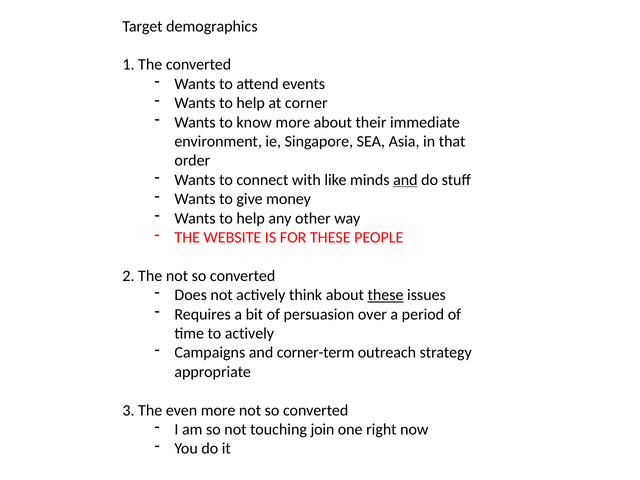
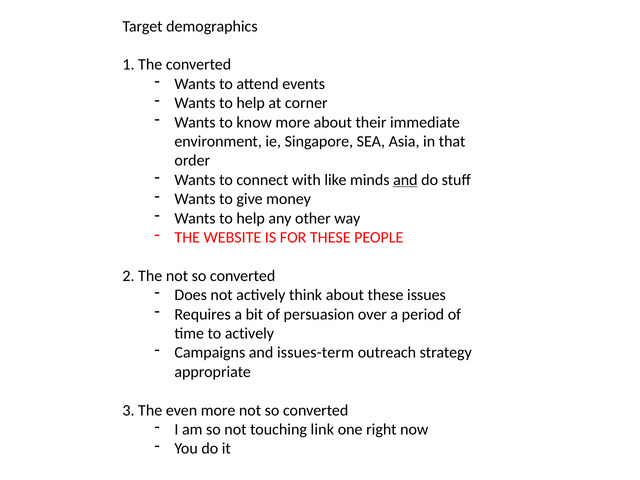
these underline: present -> none (386, 295)
corner-term: corner-term -> issues-term (315, 353)
join: join -> link (322, 429)
